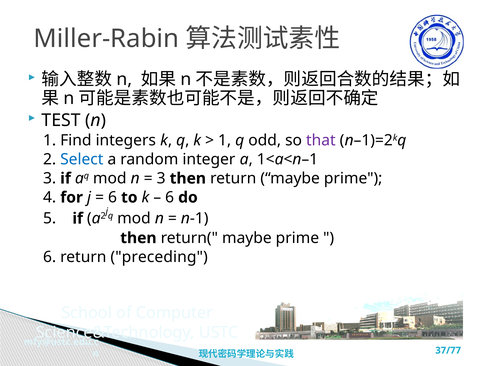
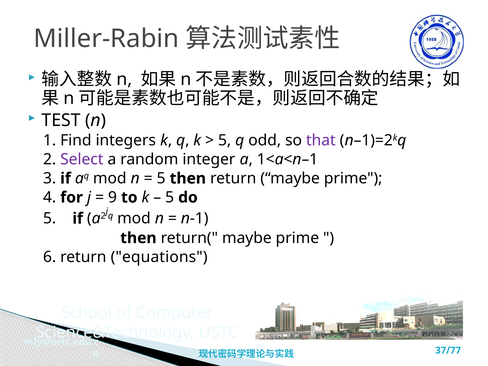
1: 1 -> 5 (225, 140)
Select colour: blue -> purple (82, 159)
3: 3 -> 5 (161, 178)
6: 6 -> 9 (112, 197)
6: 6 -> 5 (170, 197)
preceding: preceding -> equations (159, 257)
